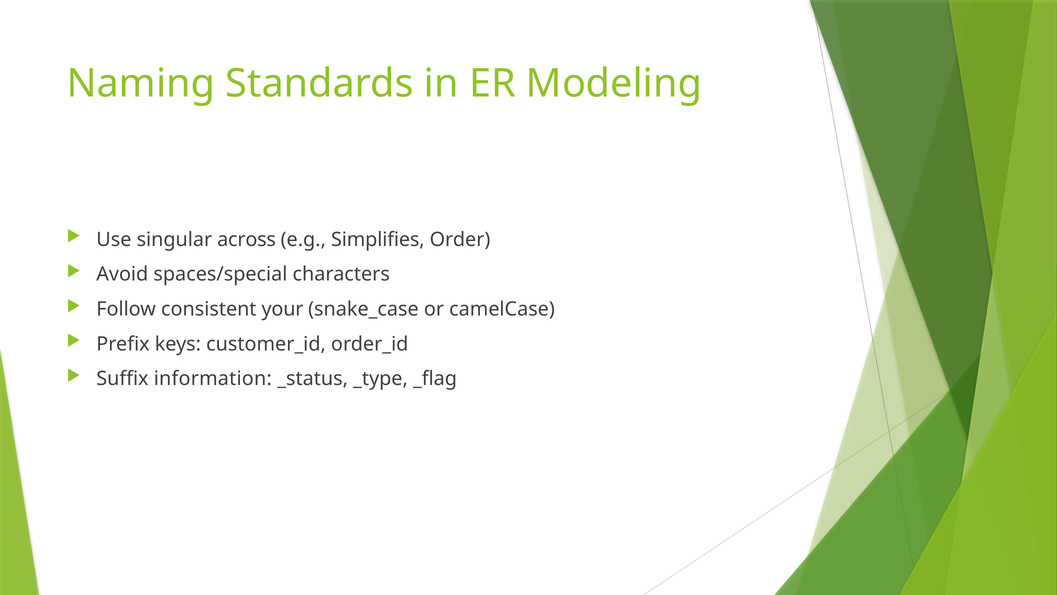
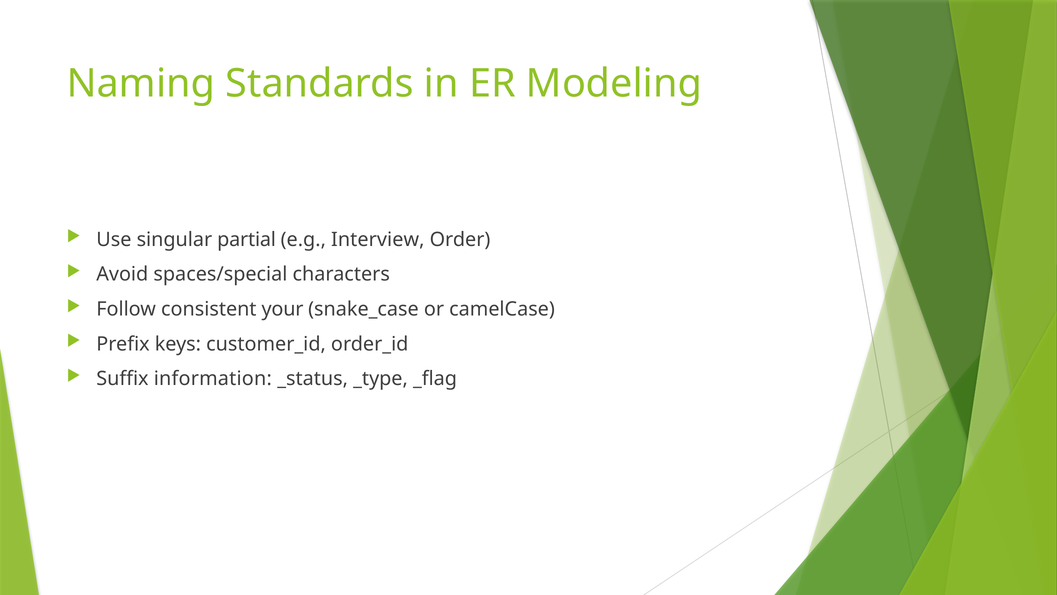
across: across -> partial (247, 239)
Simplifies: Simplifies -> Interview (378, 239)
